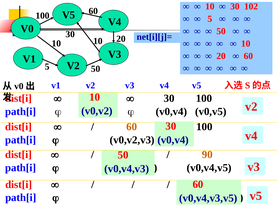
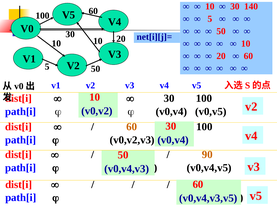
102: 102 -> 140 (251, 6)
